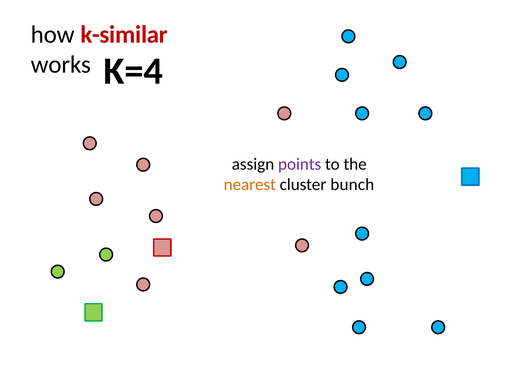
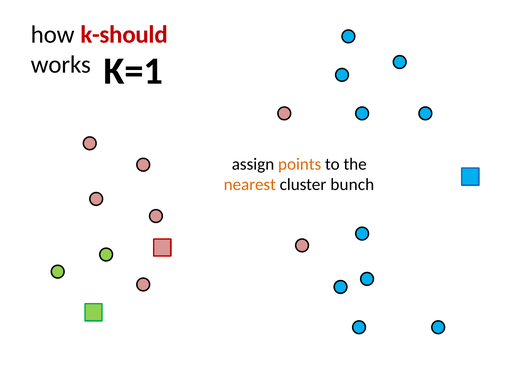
k-similar: k-similar -> k-should (124, 35)
K=4: K=4 -> K=1 (133, 71)
points colour: purple -> orange (300, 164)
